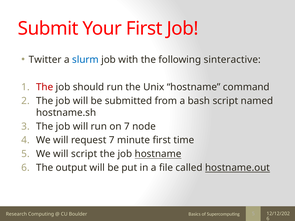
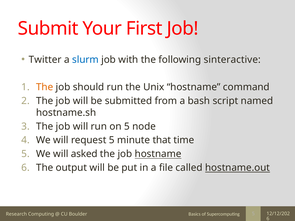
The colour: red -> orange (45, 87)
on 7: 7 -> 5 (127, 127)
request 7: 7 -> 5 (112, 140)
minute first: first -> that (162, 140)
will script: script -> asked (84, 154)
